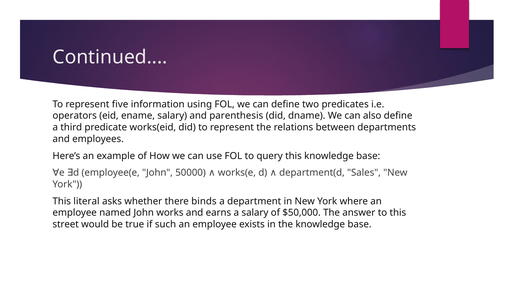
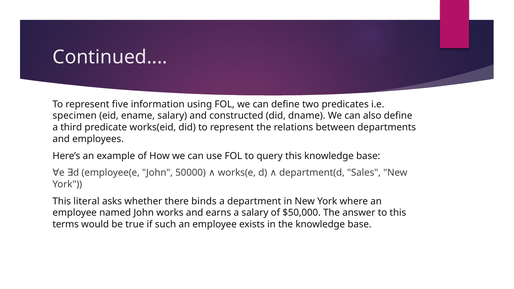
operators: operators -> specimen (75, 116)
parenthesis: parenthesis -> constructed (236, 116)
street: street -> terms (66, 224)
